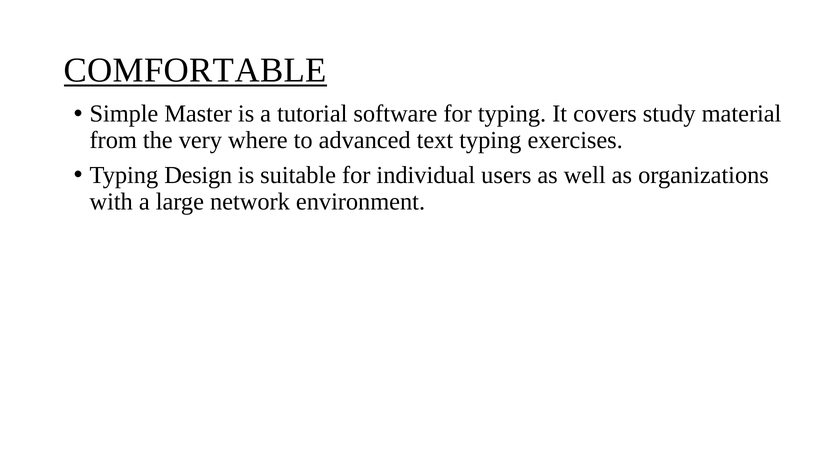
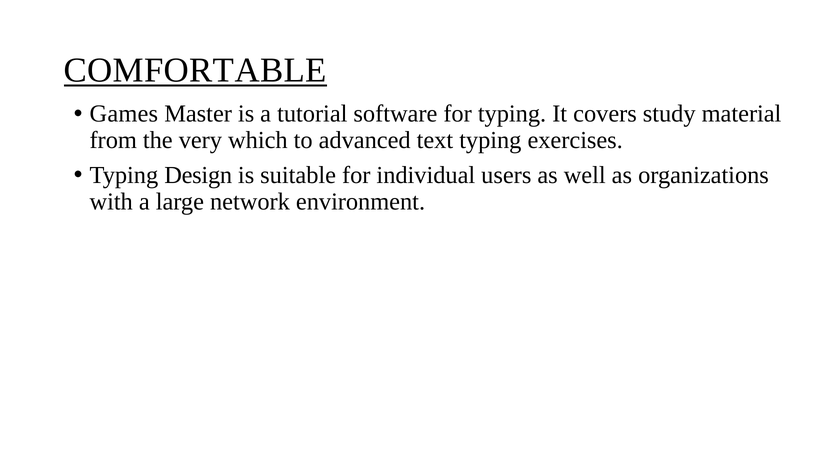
Simple: Simple -> Games (124, 114)
where: where -> which (258, 140)
